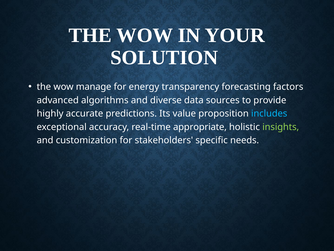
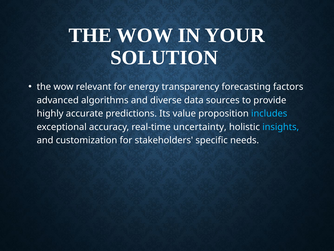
manage: manage -> relevant (94, 87)
appropriate: appropriate -> uncertainty (200, 127)
insights colour: light green -> light blue (281, 127)
